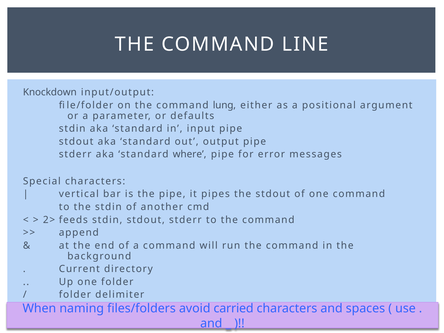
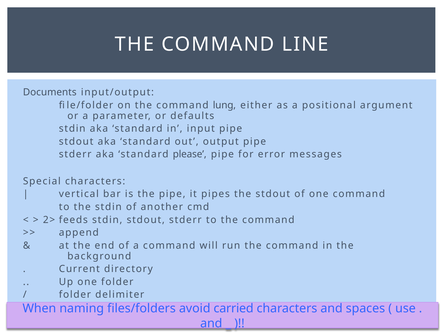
Knockdown: Knockdown -> Documents (50, 92)
where: where -> please (190, 154)
